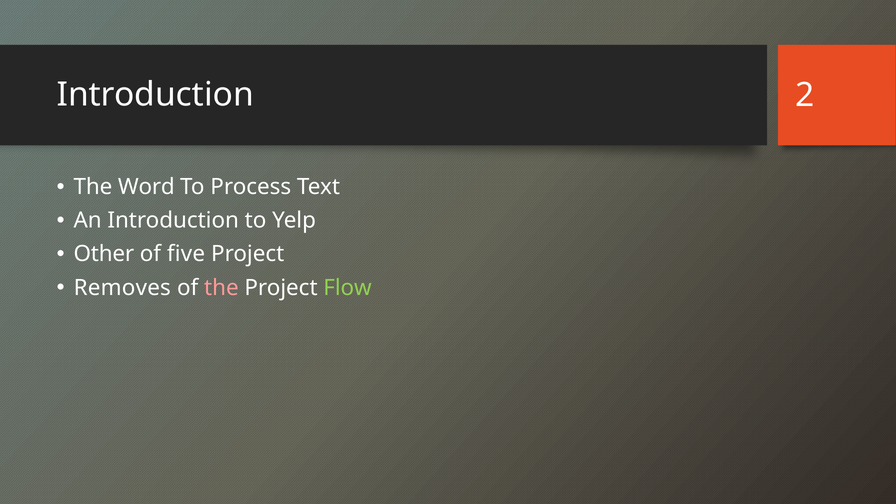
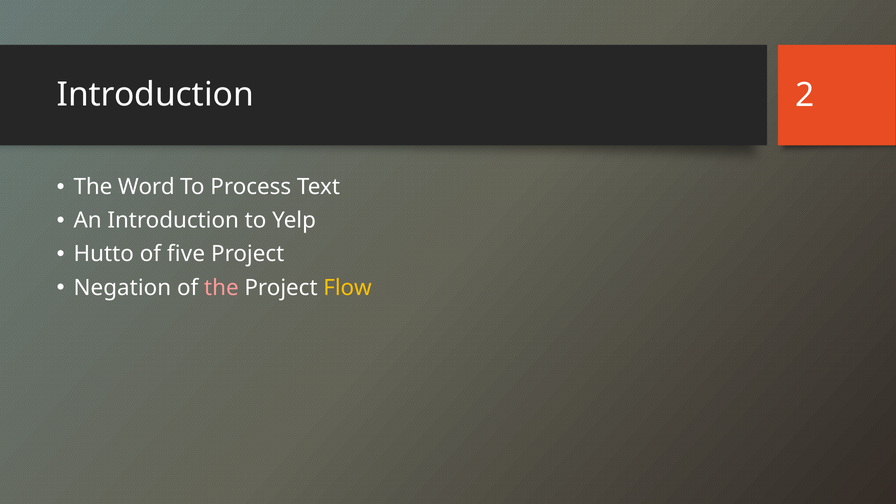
Other: Other -> Hutto (104, 254)
Removes: Removes -> Negation (122, 288)
Flow colour: light green -> yellow (348, 288)
